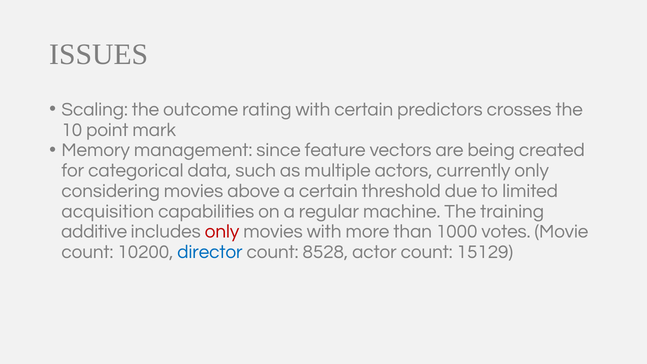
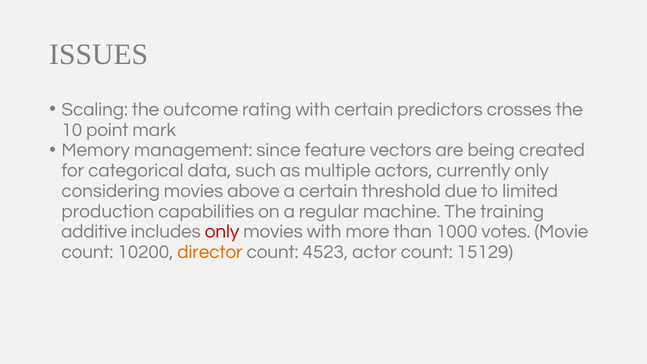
acquisition: acquisition -> production (108, 211)
director colour: blue -> orange (210, 252)
8528: 8528 -> 4523 (325, 252)
